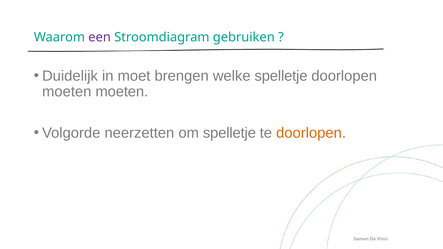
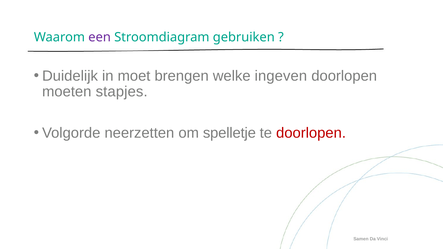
welke spelletje: spelletje -> ingeven (281, 76)
moeten moeten: moeten -> stapjes (122, 92)
doorlopen colour: orange -> red (311, 133)
